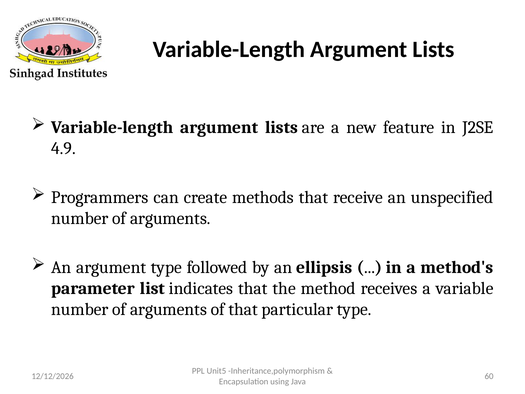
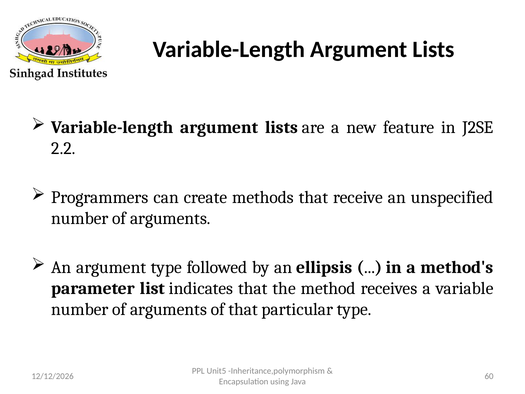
4.9: 4.9 -> 2.2 (63, 148)
